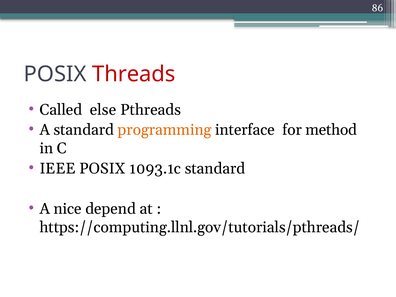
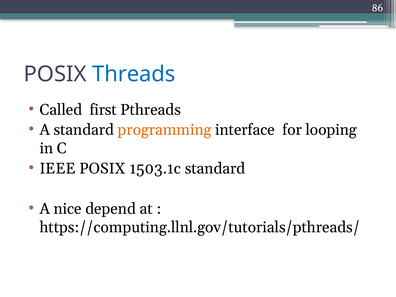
Threads colour: red -> blue (134, 74)
else: else -> first (103, 110)
method: method -> looping (331, 130)
1093.1c: 1093.1c -> 1503.1c (155, 168)
